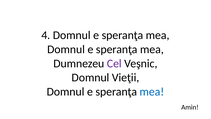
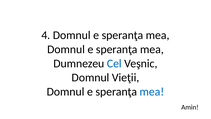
Cel colour: purple -> blue (114, 63)
